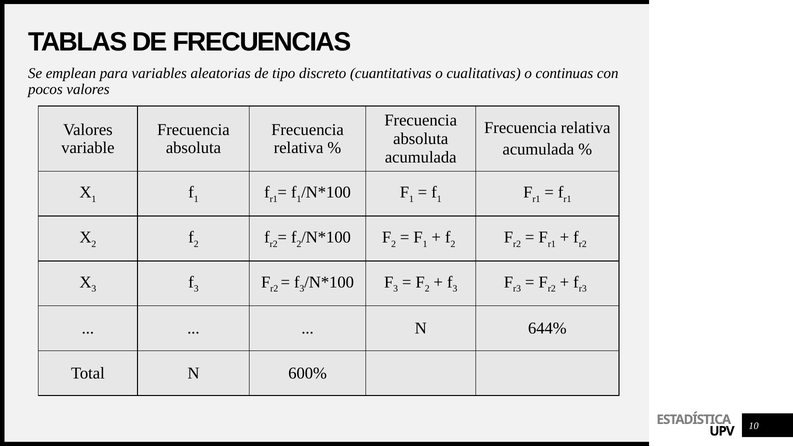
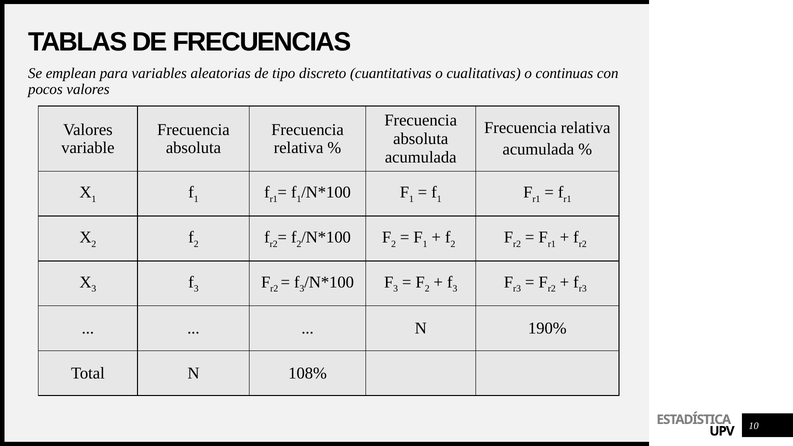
644%: 644% -> 190% (547, 328)
600%: 600% -> 108% (308, 373)
